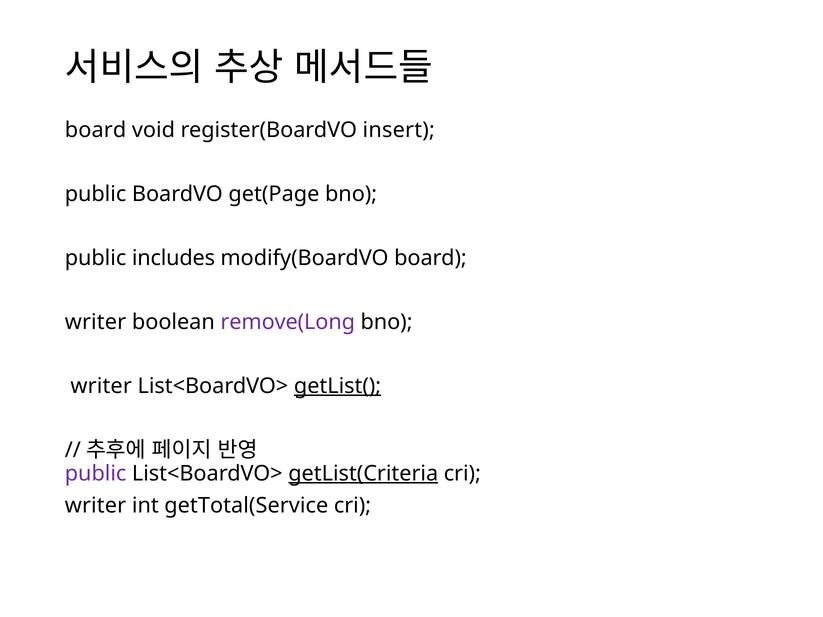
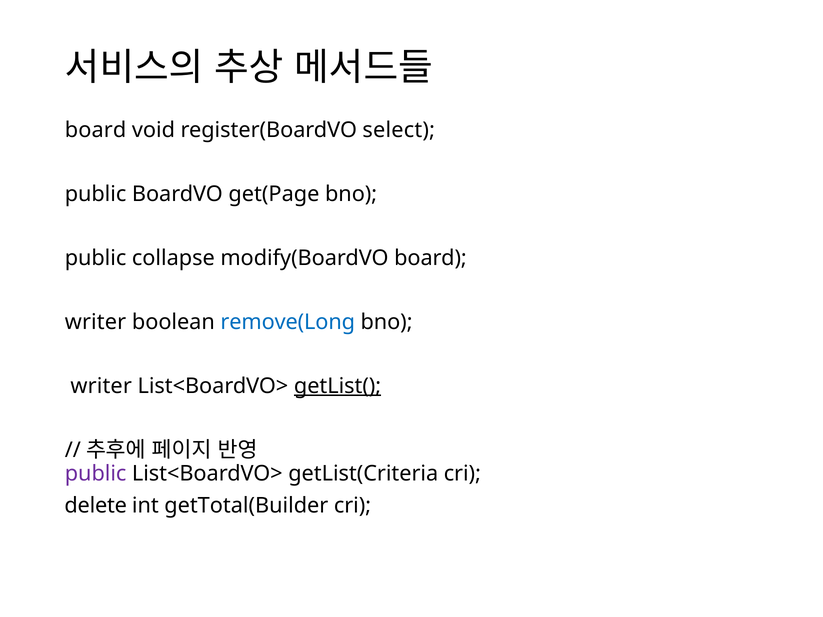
insert: insert -> select (399, 130)
includes: includes -> collapse (173, 258)
remove(Long colour: purple -> blue (288, 322)
getList(Criteria underline: present -> none (363, 474)
writer: writer -> delete (96, 506)
getTotal(Service: getTotal(Service -> getTotal(Builder (246, 506)
